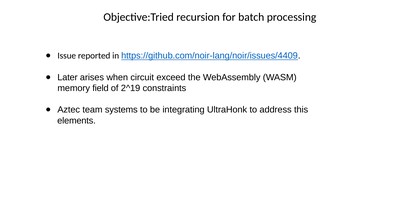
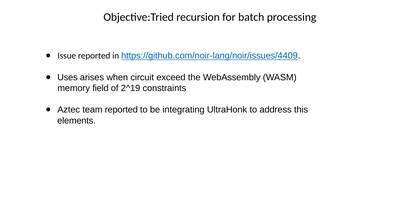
Later: Later -> Uses (67, 78)
team systems: systems -> reported (121, 110)
